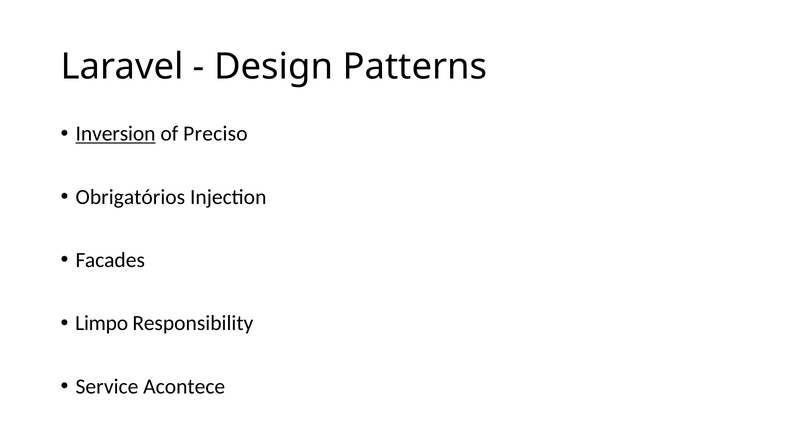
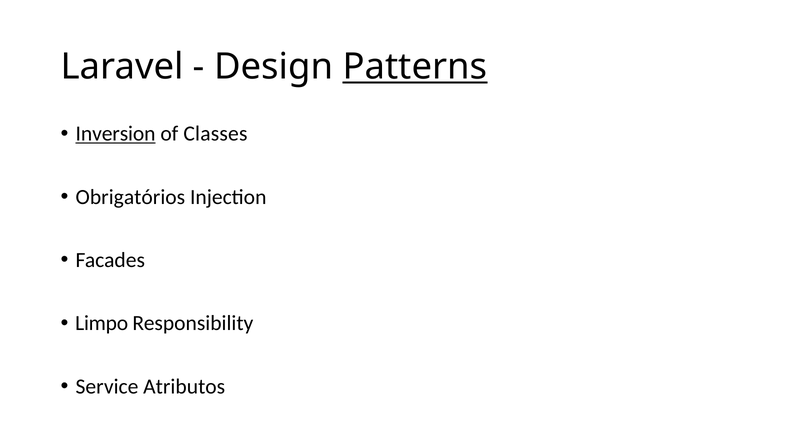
Patterns underline: none -> present (415, 67)
Preciso: Preciso -> Classes (215, 134)
Acontece: Acontece -> Atributos (184, 386)
